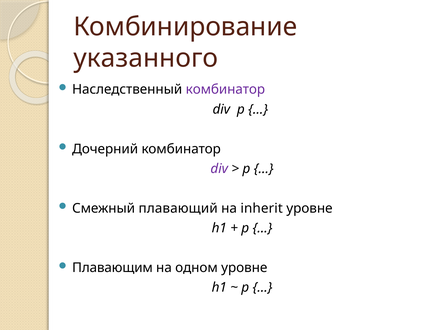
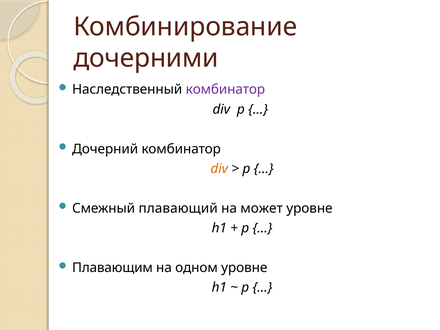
указанного: указанного -> дочерними (146, 58)
div colour: purple -> orange (219, 169)
inherit: inherit -> может (262, 208)
